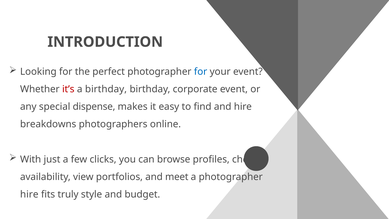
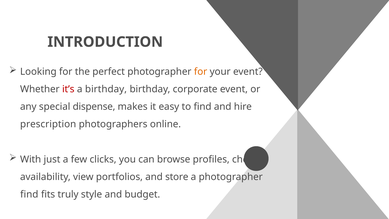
for colour: blue -> orange (201, 72)
breakdowns: breakdowns -> prescription (48, 124)
meet: meet -> store (177, 177)
hire: hire -> find (29, 194)
